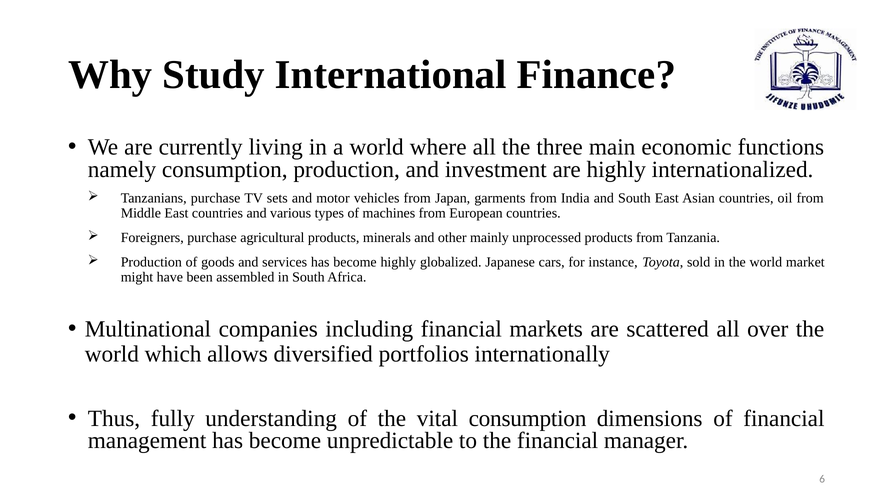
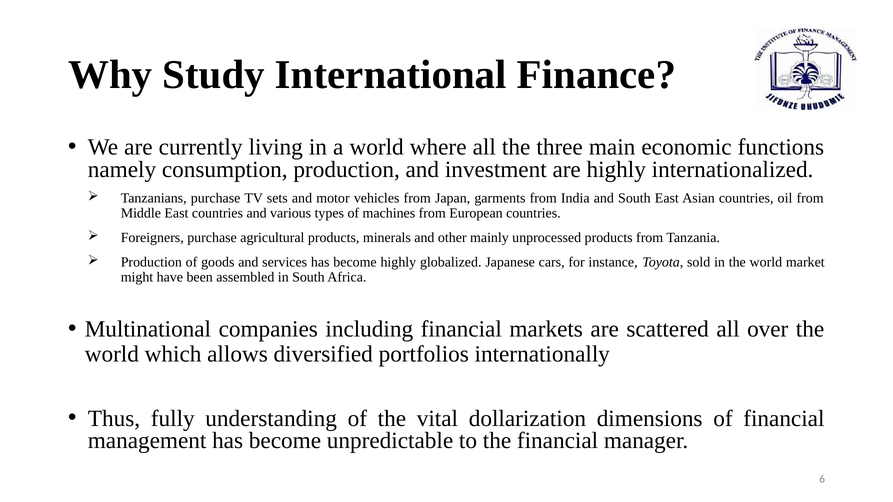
vital consumption: consumption -> dollarization (527, 419)
